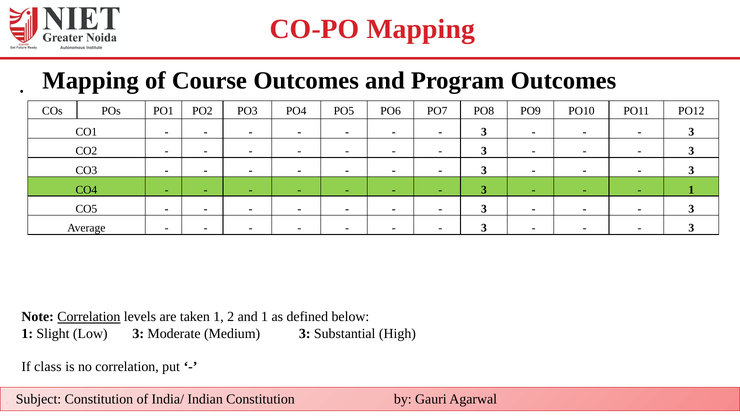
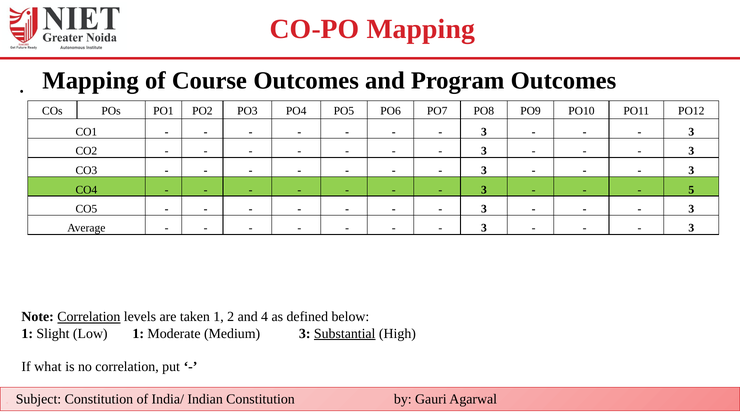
1: 1 -> 5 (691, 190)
and 1: 1 -> 4 (265, 317)
Low 3: 3 -> 1 (138, 334)
Substantial underline: none -> present (345, 334)
class: class -> what (48, 367)
